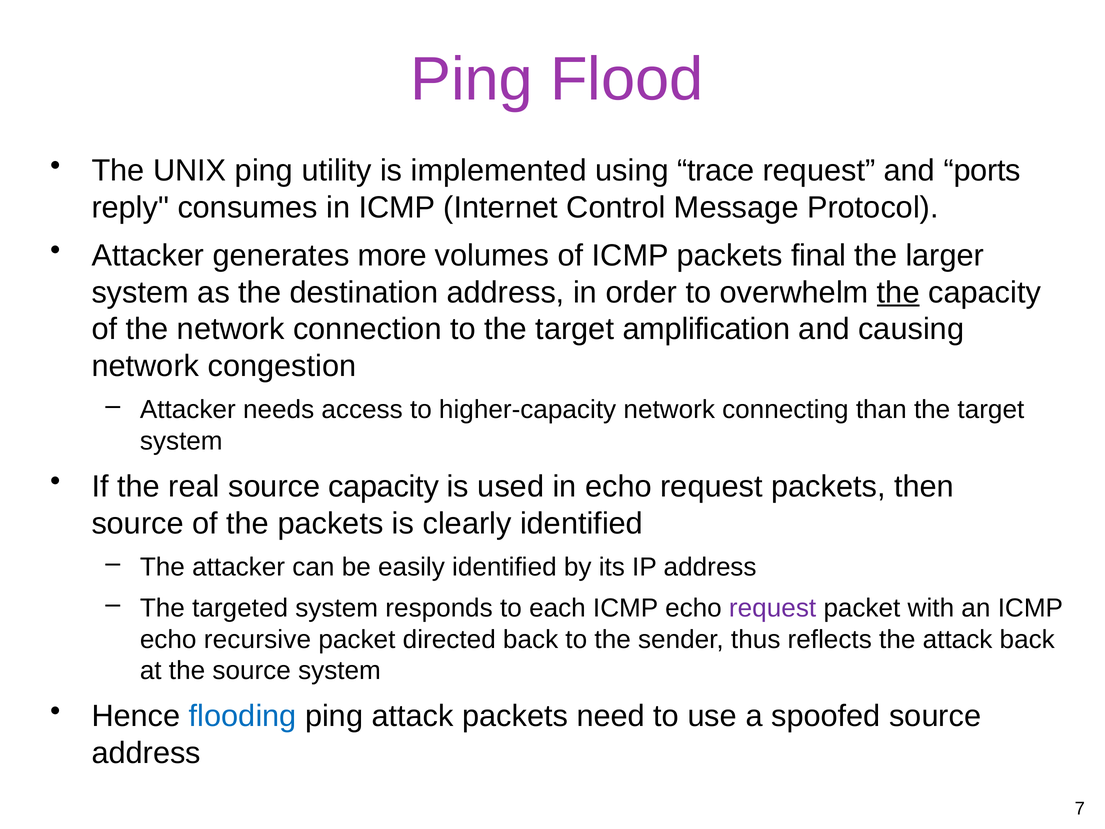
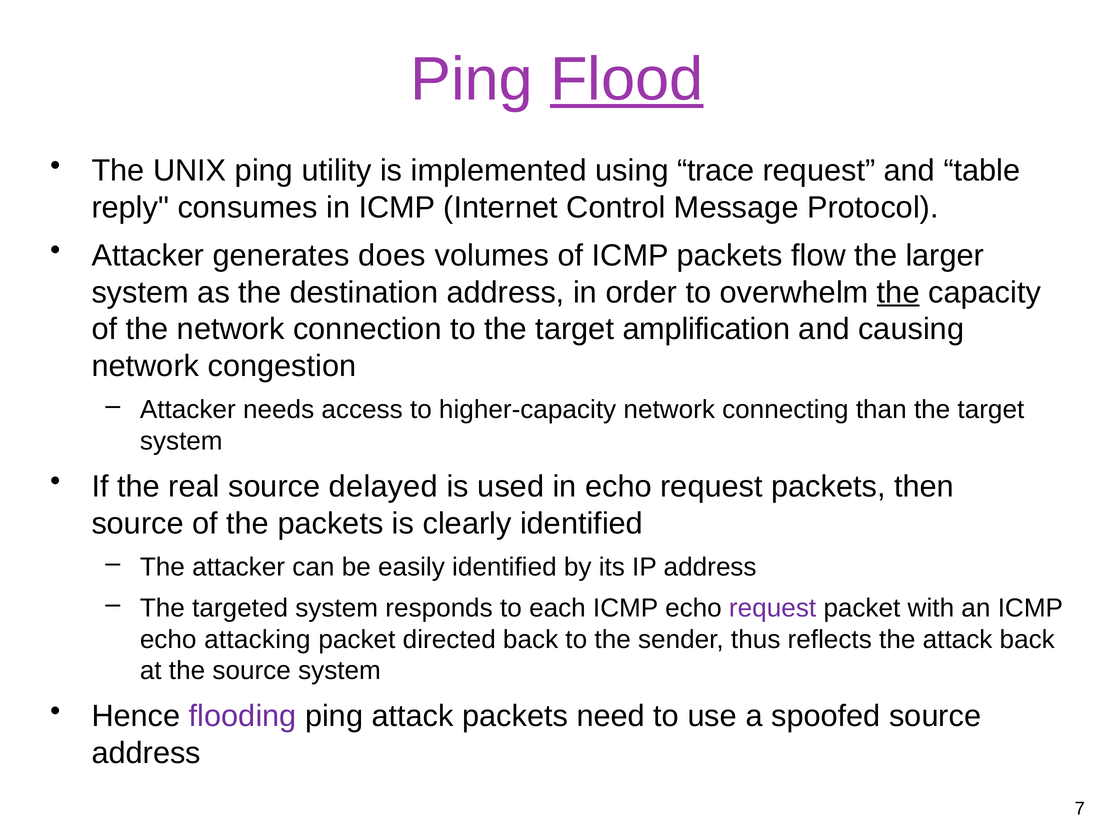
Flood underline: none -> present (627, 80)
ports: ports -> table (982, 171)
more: more -> does (392, 255)
final: final -> flow (818, 255)
source capacity: capacity -> delayed (383, 486)
recursive: recursive -> attacking (257, 639)
flooding colour: blue -> purple (243, 716)
